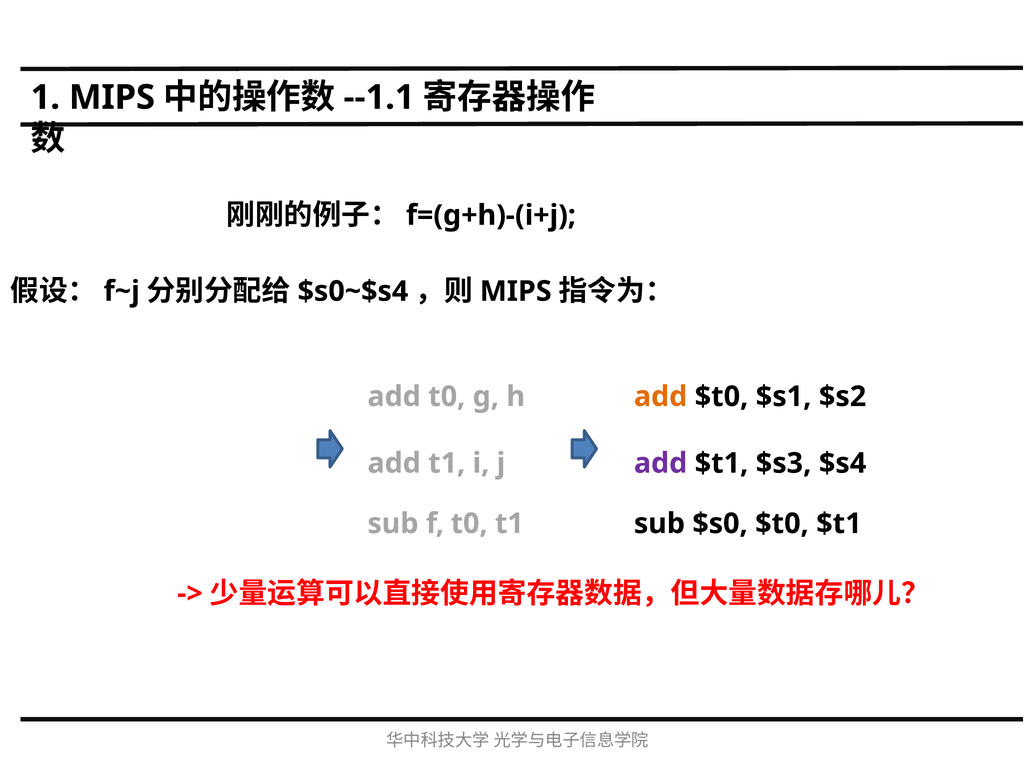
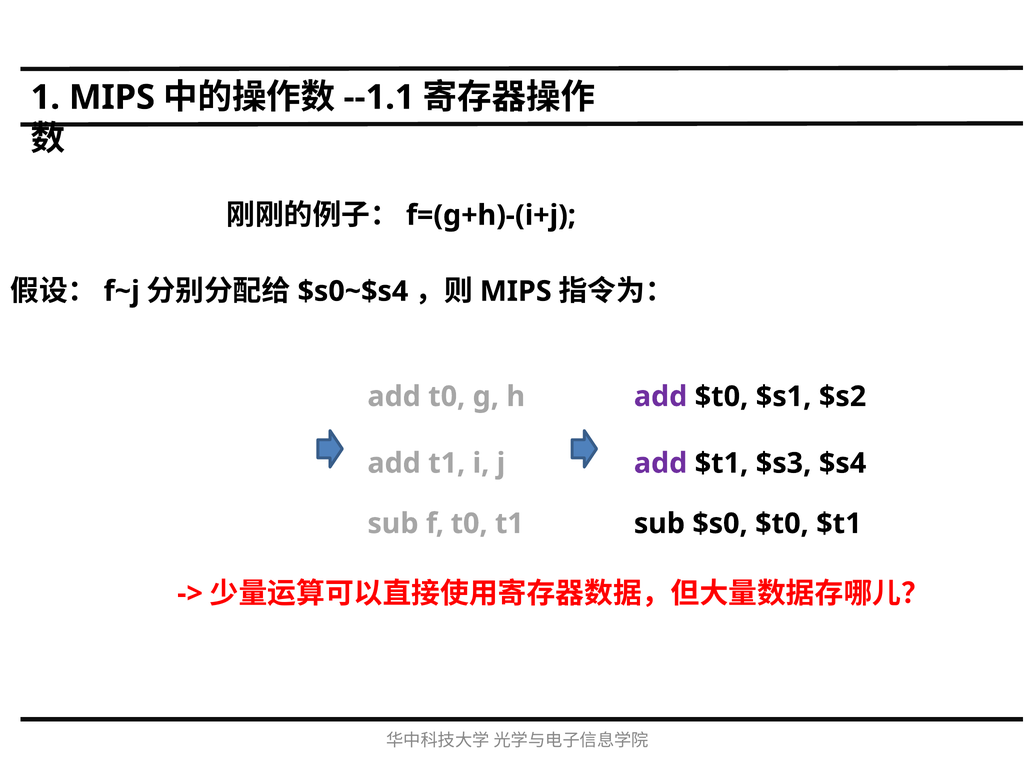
add colour: orange -> purple (661, 397)
